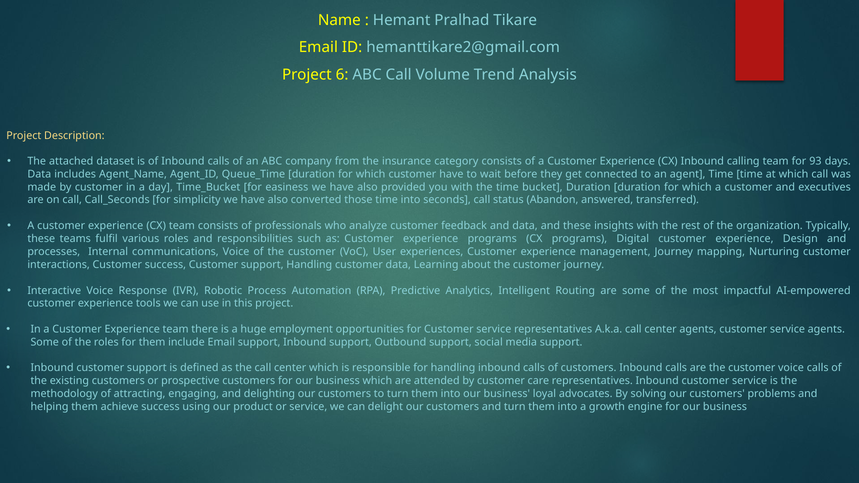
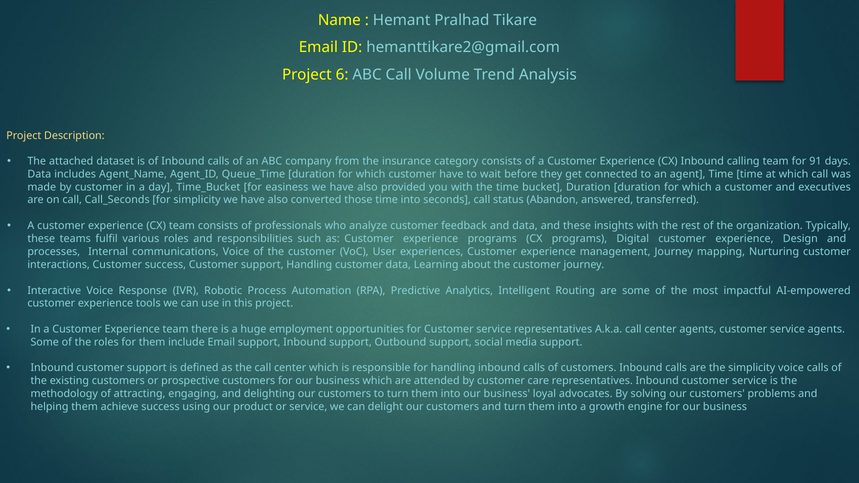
93: 93 -> 91 (815, 161)
are the customer: customer -> simplicity (752, 368)
